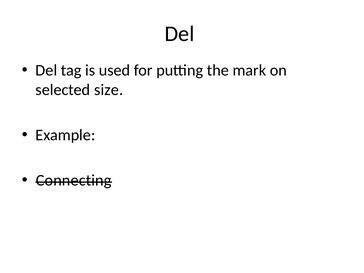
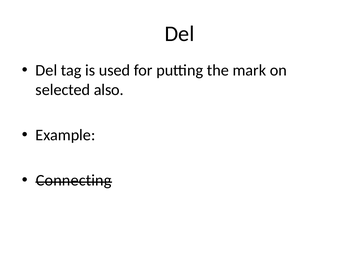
size: size -> also (109, 90)
